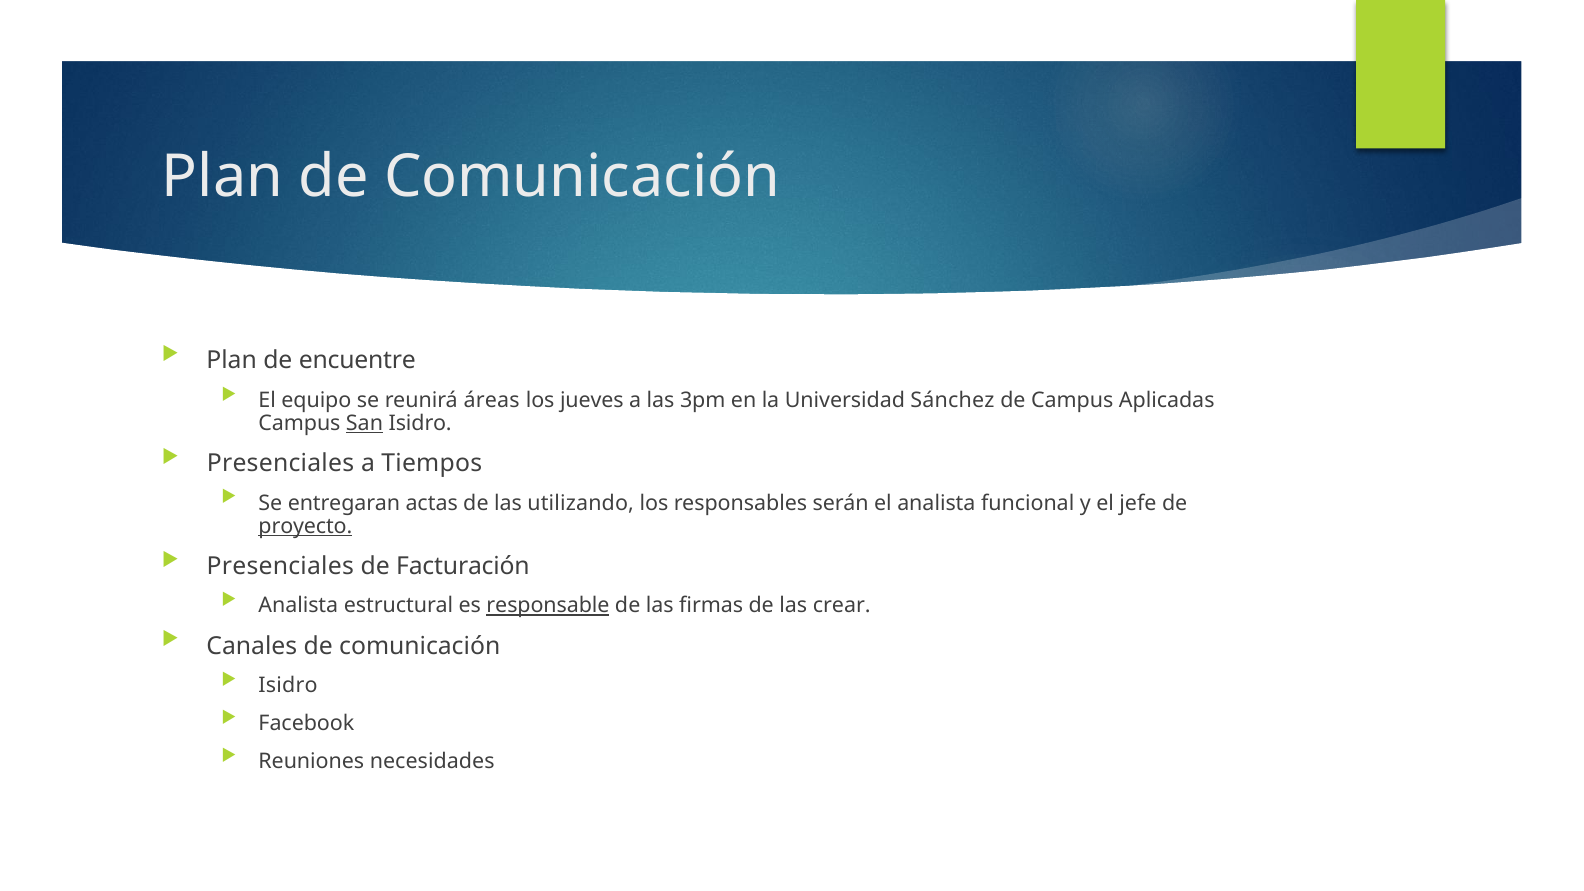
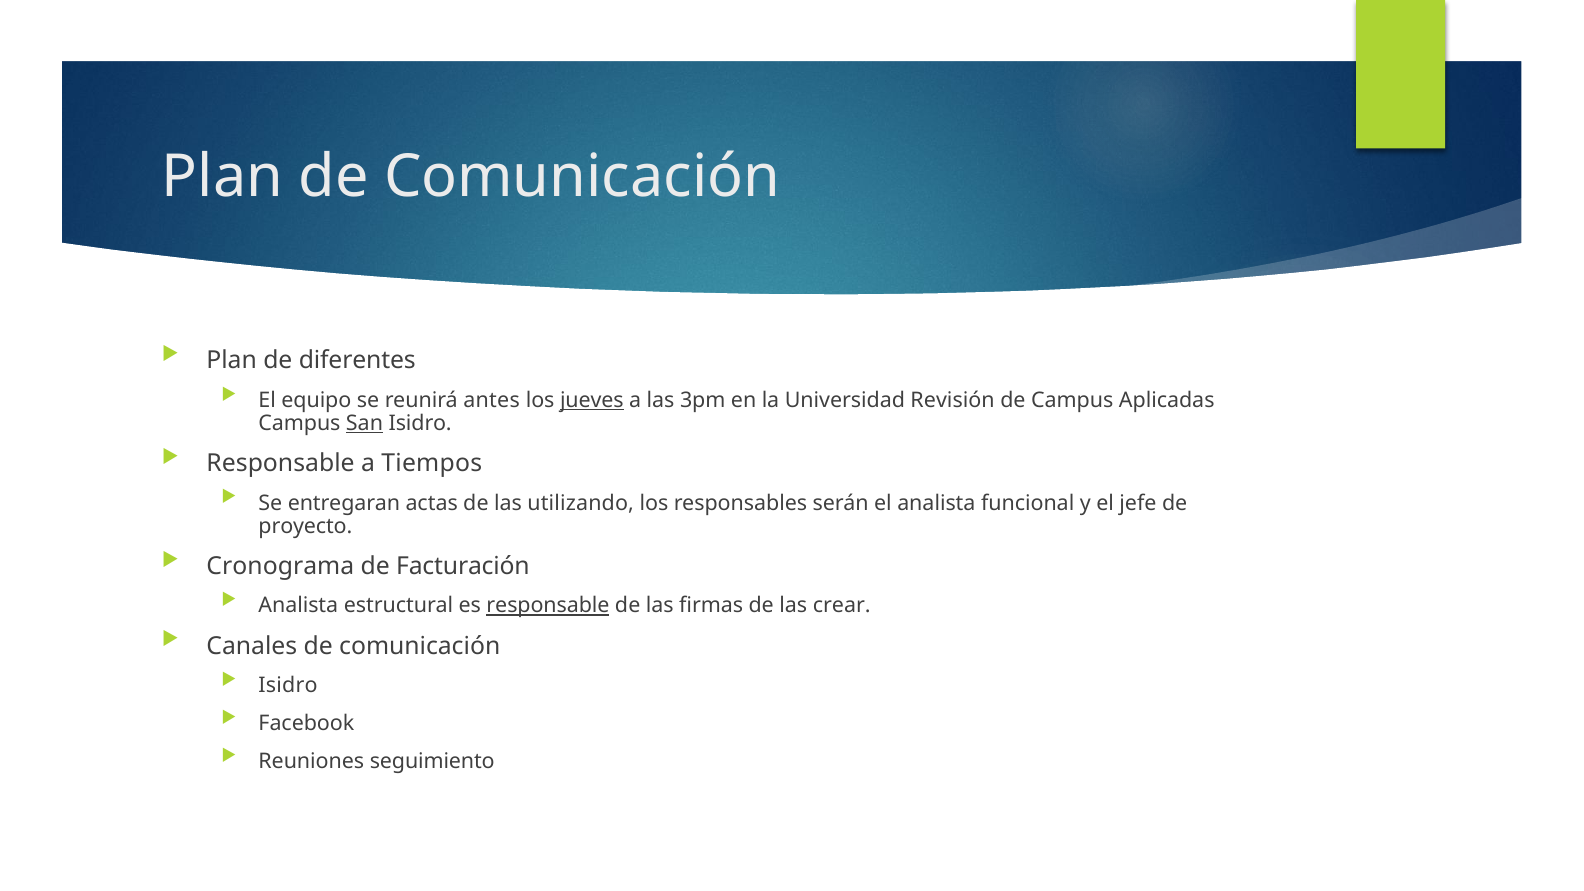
encuentre: encuentre -> diferentes (357, 361)
áreas: áreas -> antes (492, 400)
jueves underline: none -> present (592, 400)
Sánchez: Sánchez -> Revisión (953, 400)
Presenciales: Presenciales -> Responsable (281, 464)
proyecto underline: present -> none (305, 526)
Presenciales: Presenciales -> Cronograma (280, 566)
necesidades: necesidades -> seguimiento (432, 761)
